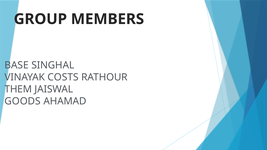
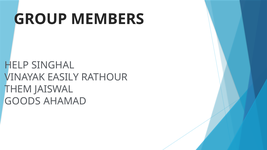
BASE: BASE -> HELP (17, 65)
COSTS: COSTS -> EASILY (63, 77)
